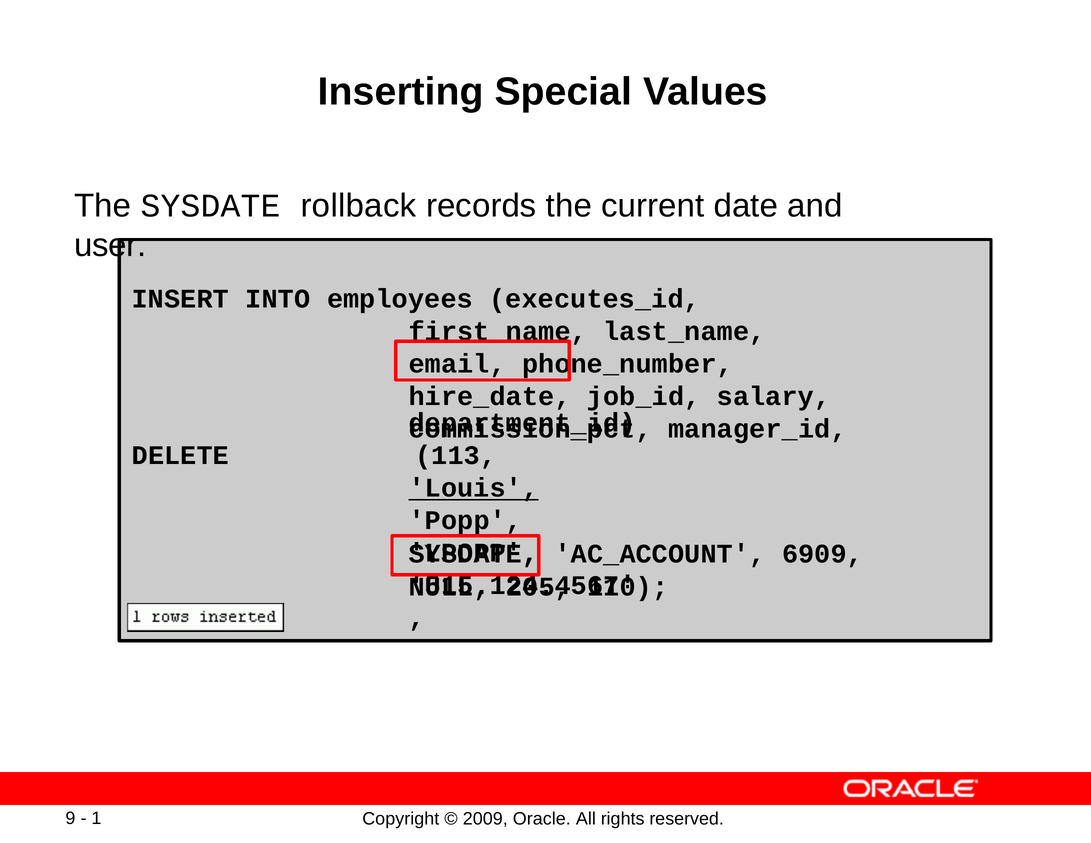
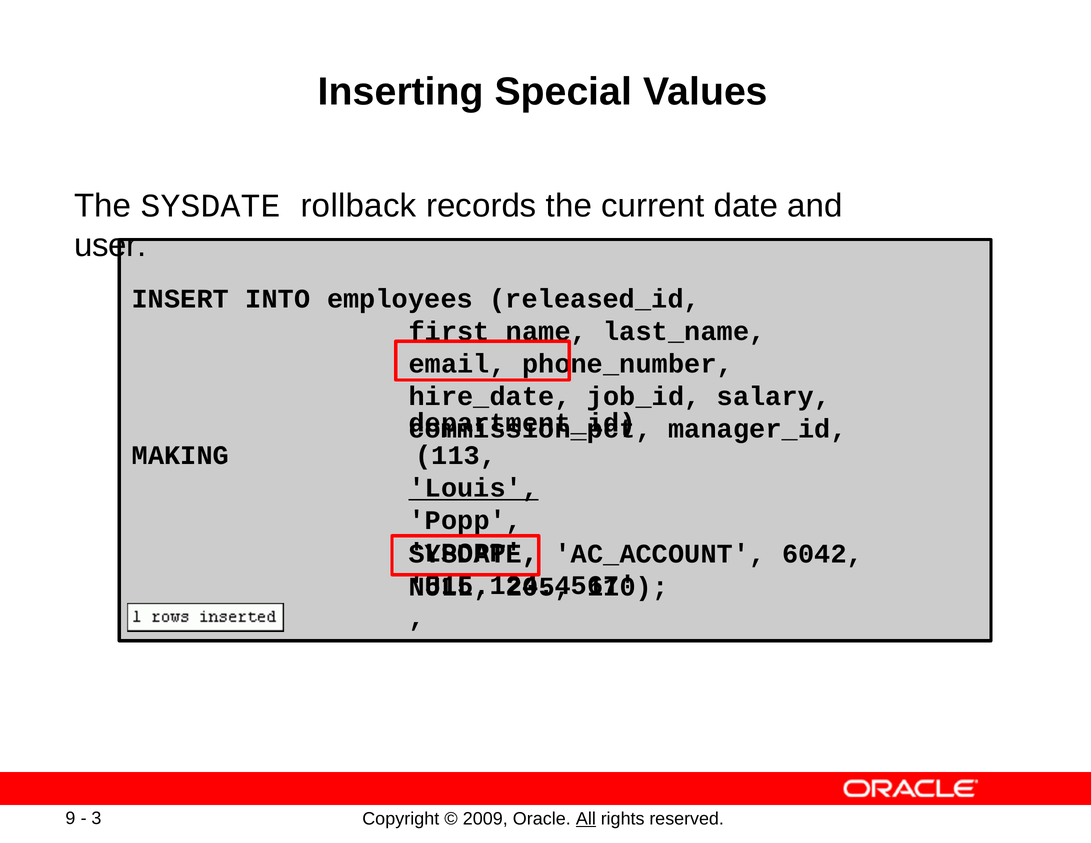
executes_id: executes_id -> released_id (595, 299)
DELETE: DELETE -> MAKING (180, 456)
6909: 6909 -> 6042 (822, 554)
1: 1 -> 3 (96, 818)
All underline: none -> present (586, 819)
